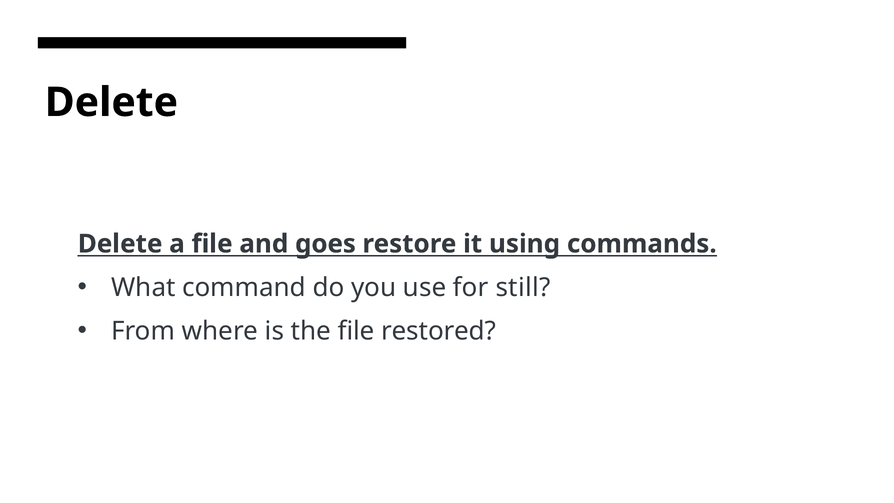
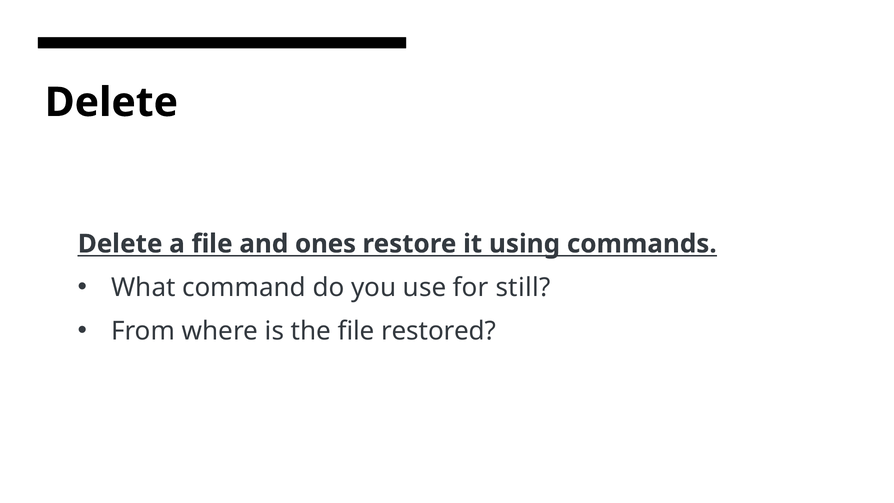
goes: goes -> ones (325, 244)
